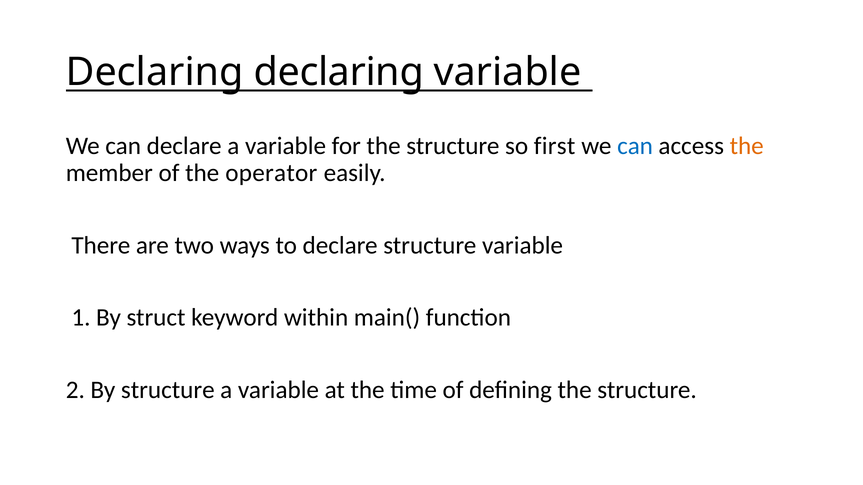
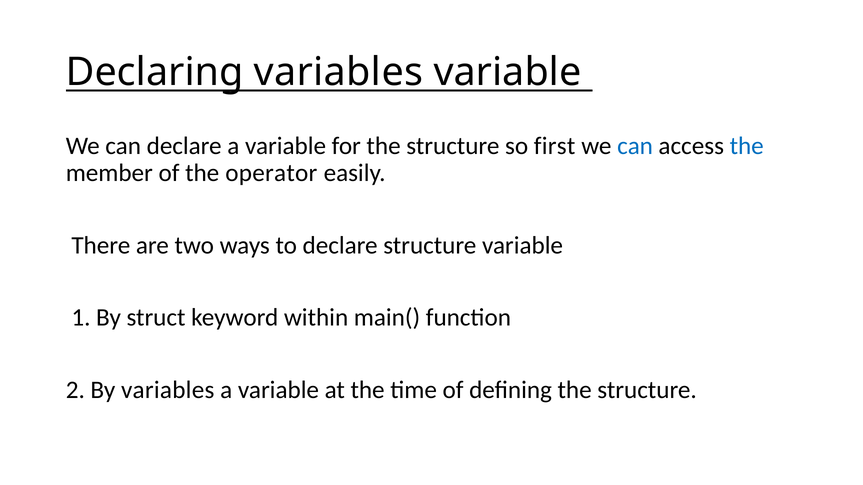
Declaring declaring: declaring -> variables (338, 72)
the colour: orange -> blue (747, 146)
By structure: structure -> variables (168, 390)
